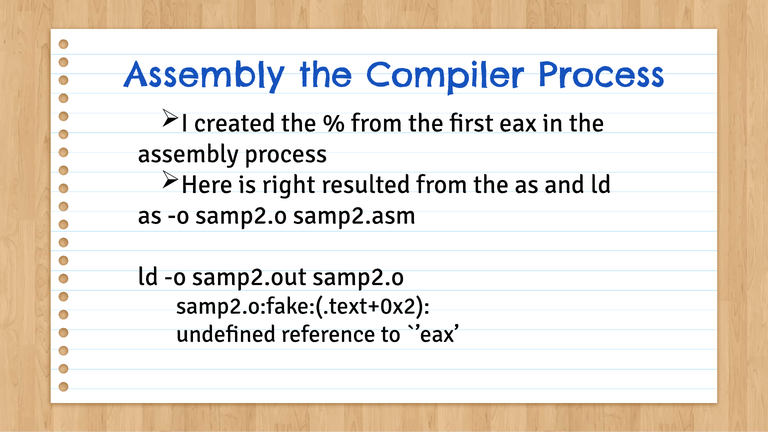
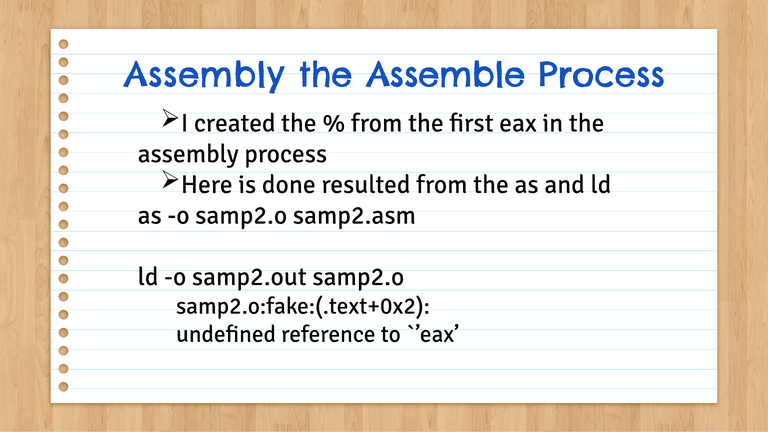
Compiler: Compiler -> Assemble (446, 75)
right: right -> done (289, 184)
